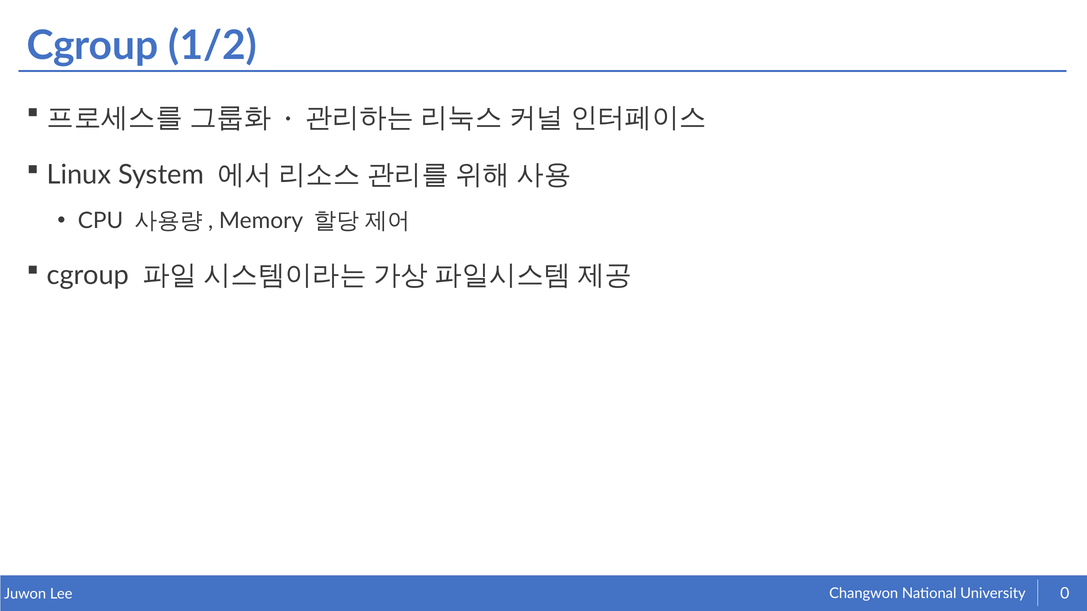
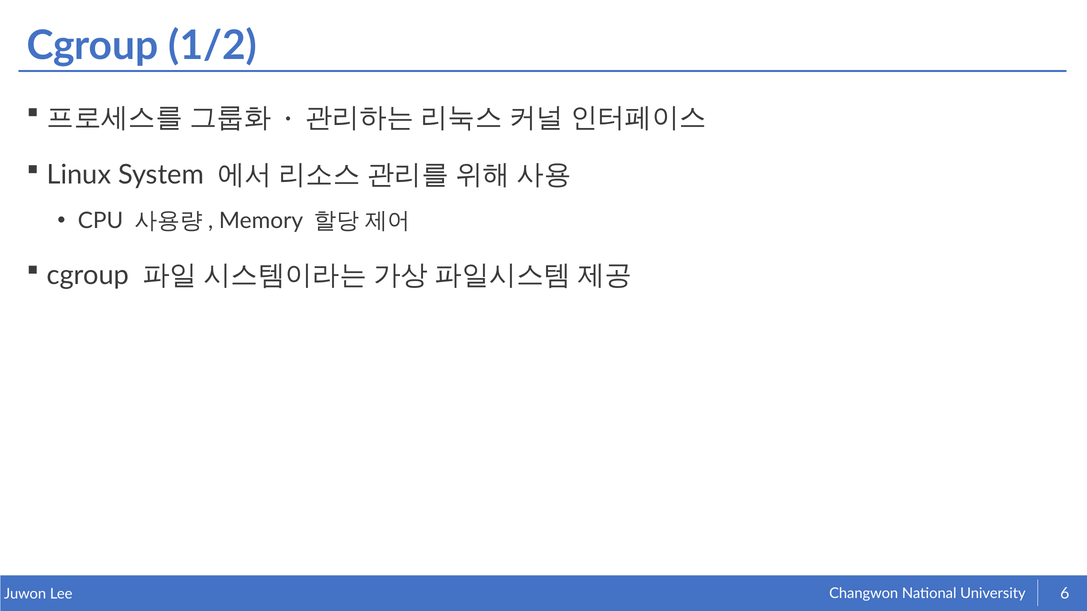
0: 0 -> 6 (1065, 594)
